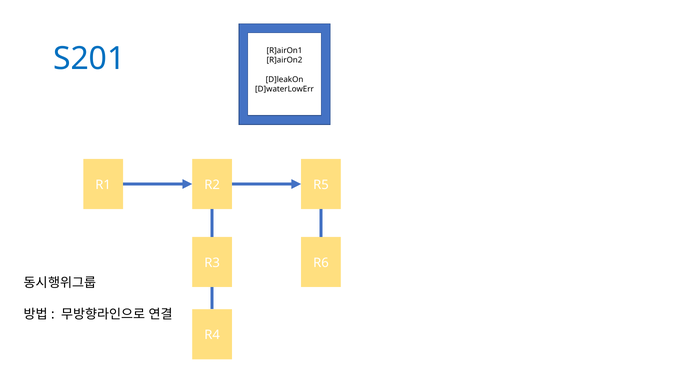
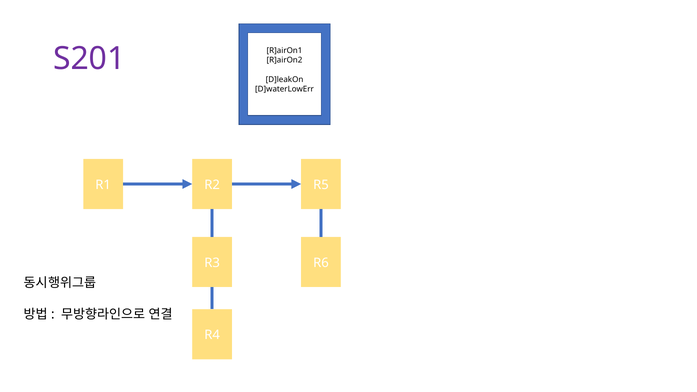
S201 colour: blue -> purple (89, 59)
